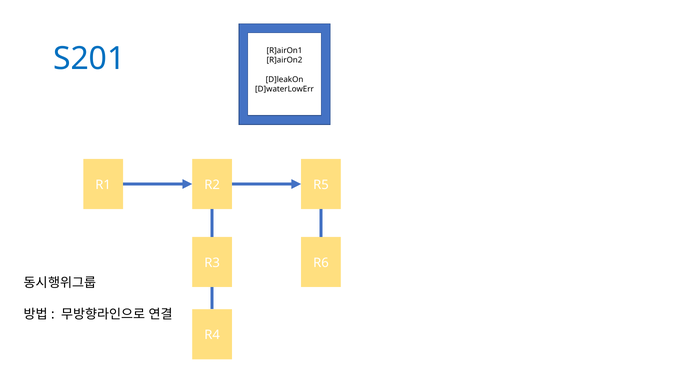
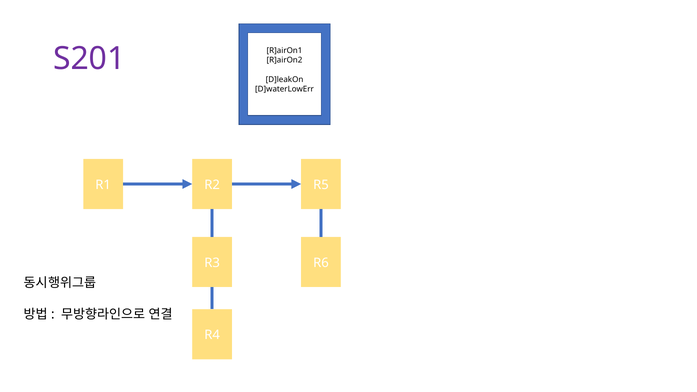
S201 colour: blue -> purple (89, 59)
